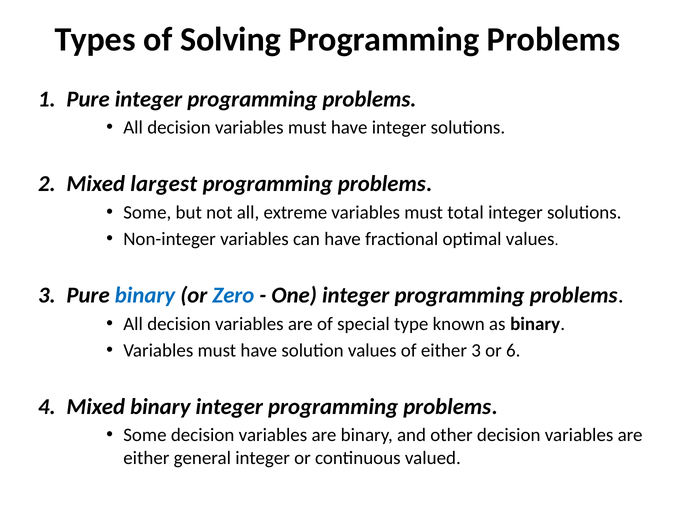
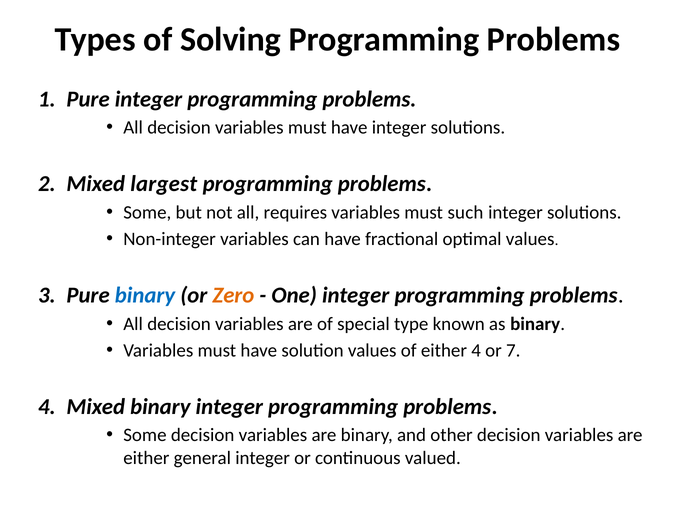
extreme: extreme -> requires (295, 213)
total: total -> such (465, 213)
Zero colour: blue -> orange (233, 296)
either 3: 3 -> 4 (476, 351)
6: 6 -> 7 (513, 351)
